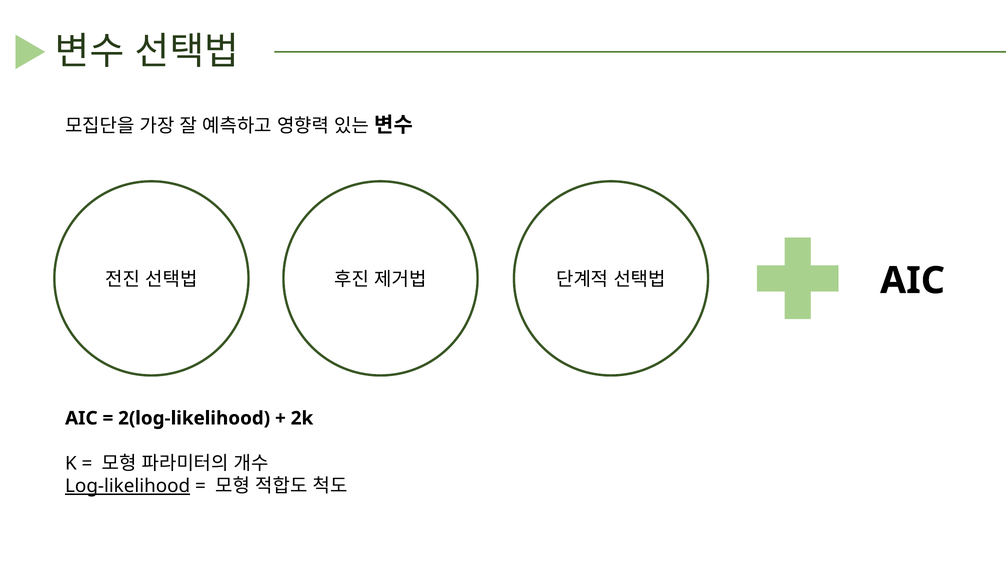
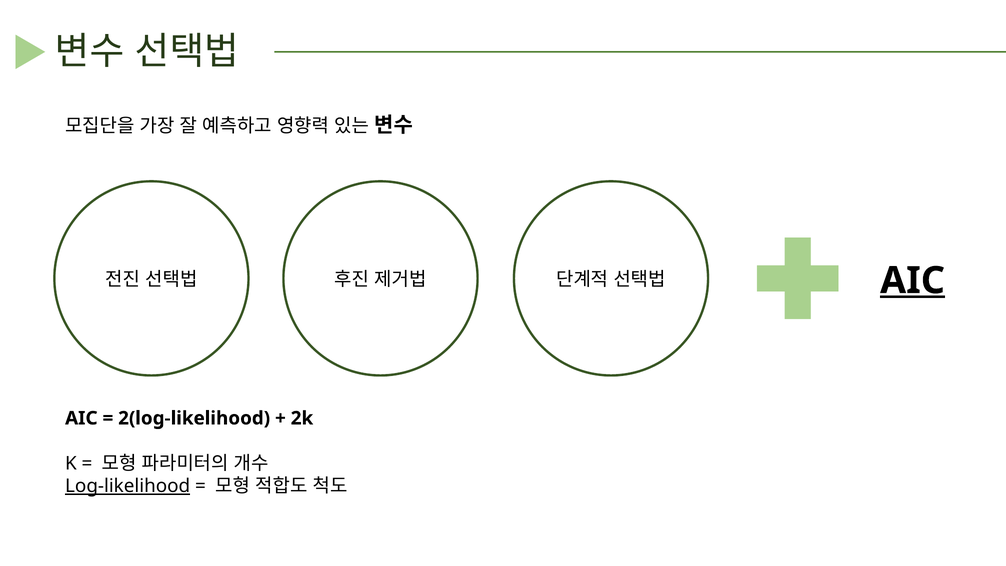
AIC underline: none -> present (913, 281)
